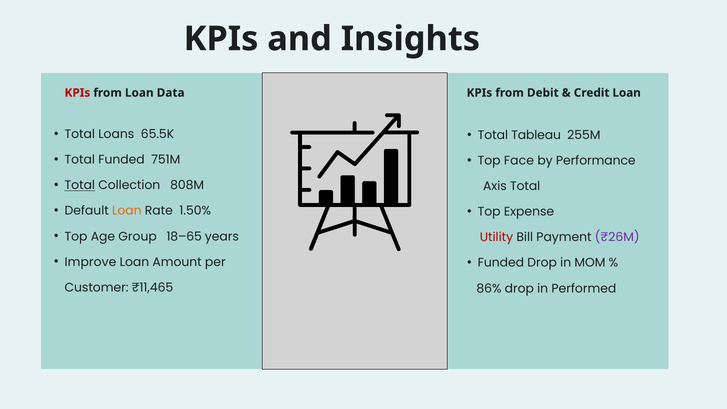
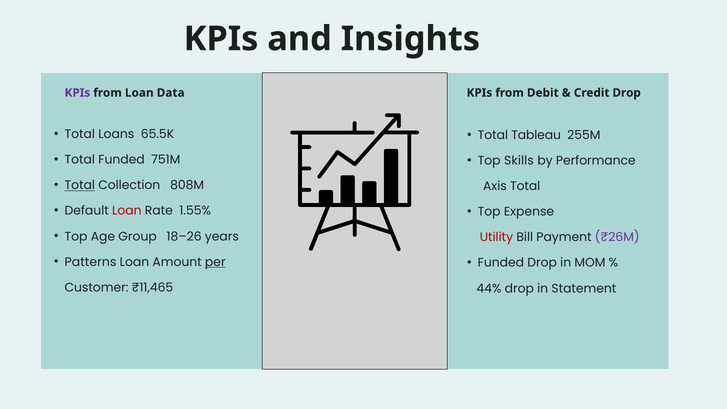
KPIs colour: red -> purple (77, 93)
Credit Loan: Loan -> Drop (627, 93)
Face: Face -> Skills (519, 161)
Loan colour: orange -> red (127, 211)
1.50%: 1.50% -> 1.55% (195, 211)
18–65: 18–65 -> 18–26 (184, 236)
Improve: Improve -> Patterns (90, 262)
per underline: none -> present (215, 262)
86%: 86% -> 44% (489, 288)
Performed: Performed -> Statement (584, 288)
